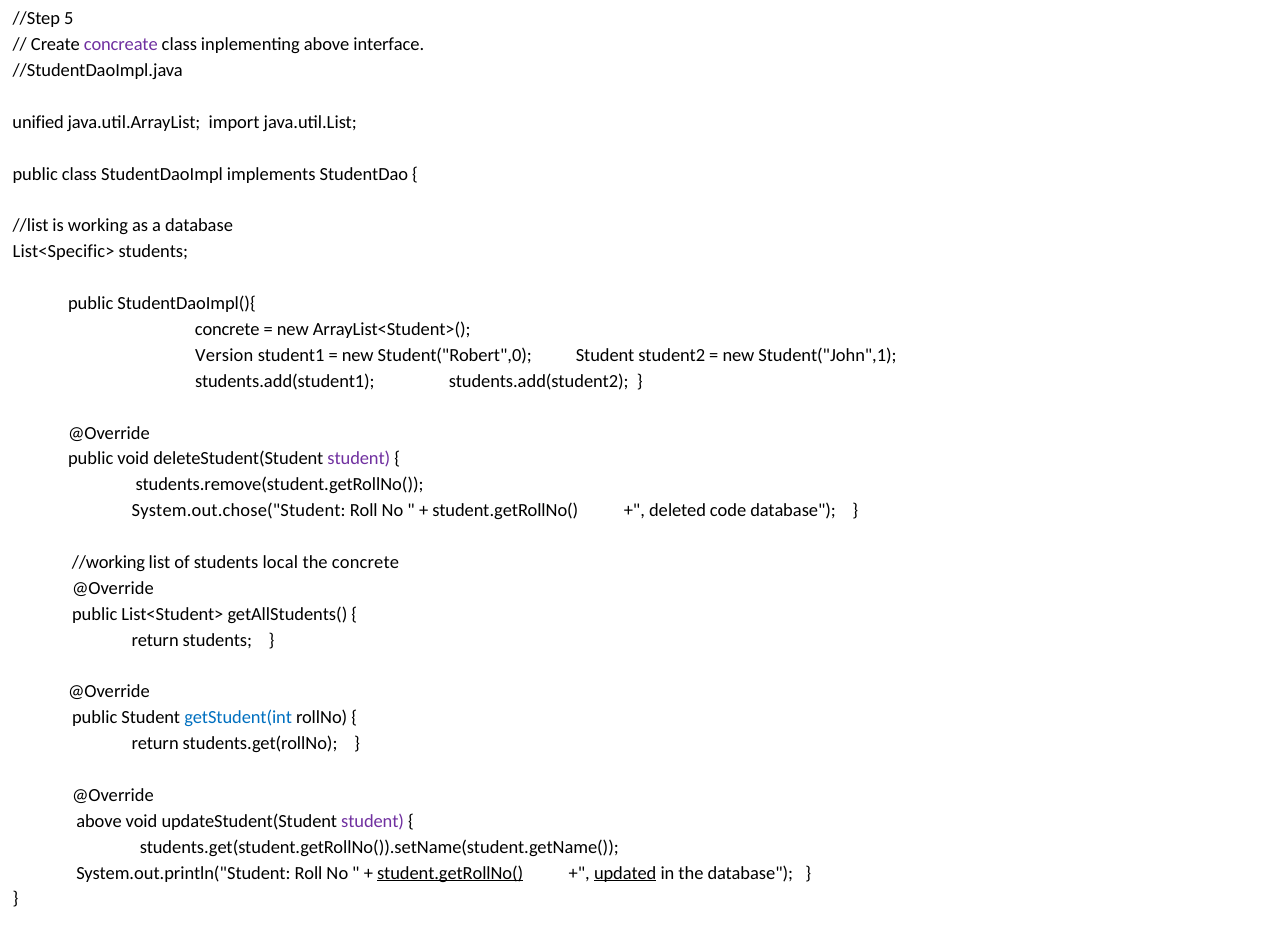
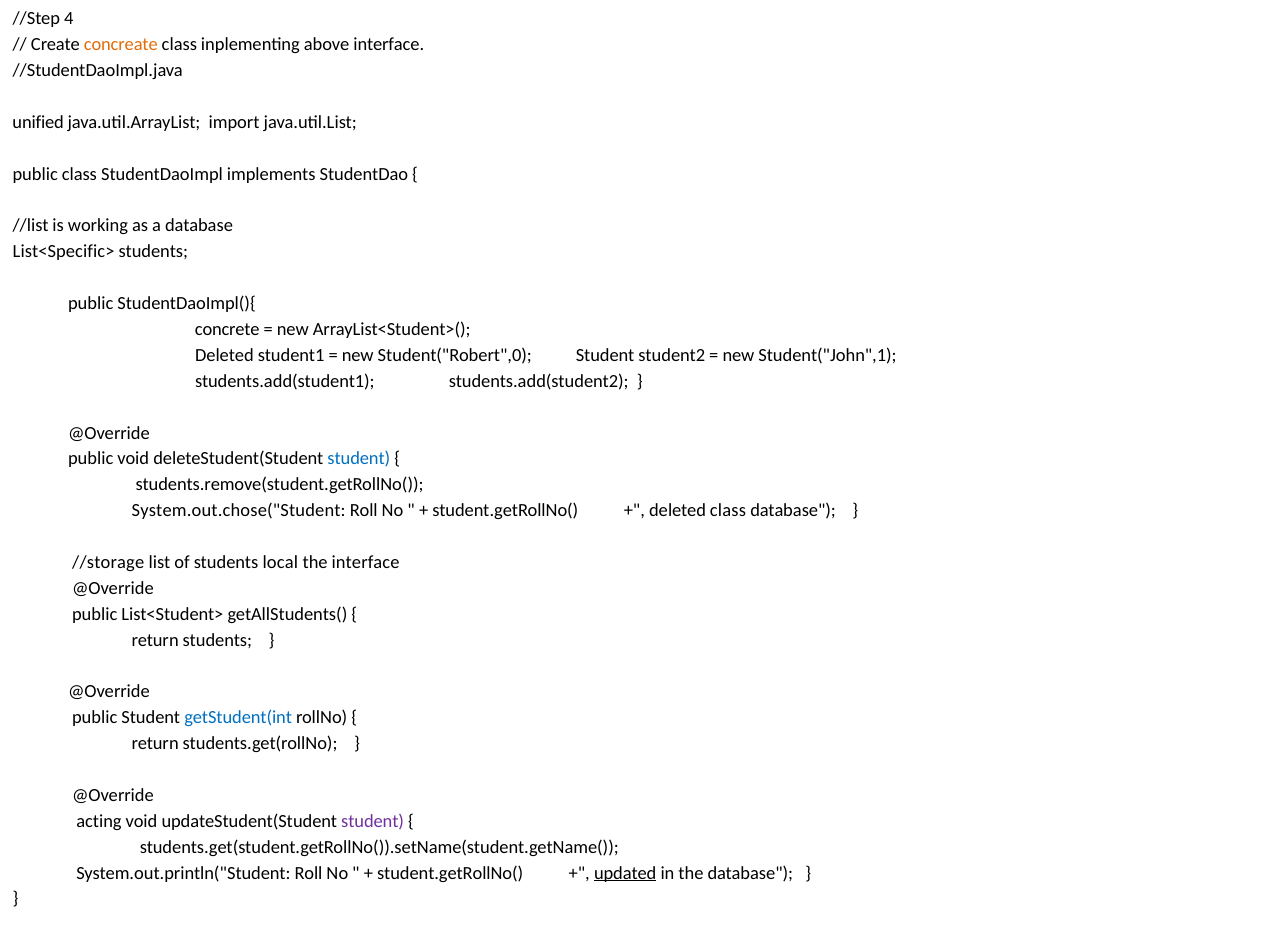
5: 5 -> 4 (69, 19)
concreate colour: purple -> orange (121, 45)
Version: Version -> Deleted (224, 355)
student colour: purple -> blue (359, 459)
deleted code: code -> class (728, 510)
//working: //working -> //storage (108, 562)
the concrete: concrete -> interface (366, 562)
above: above -> acting (99, 821)
student.getRollNo( underline: present -> none (450, 873)
